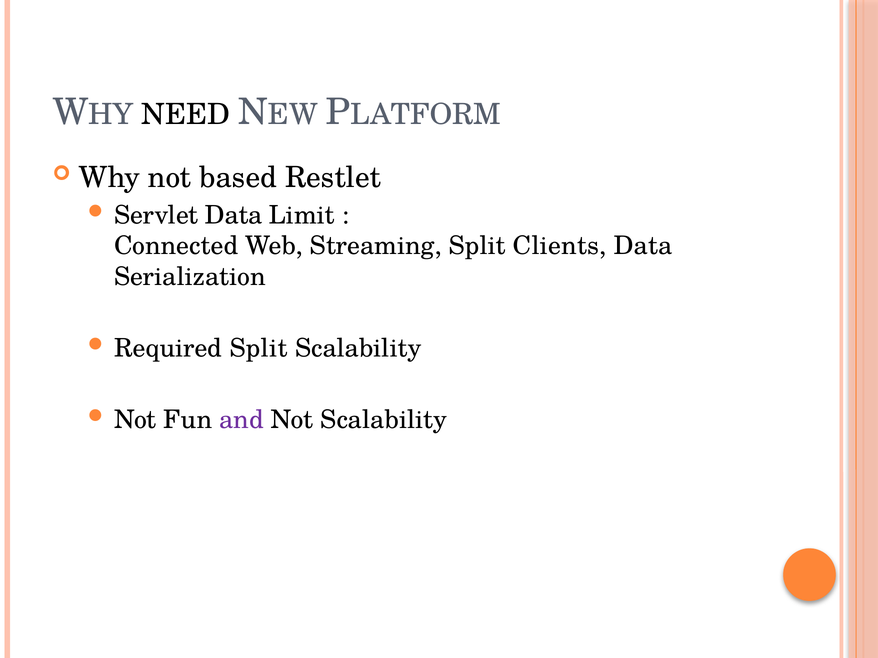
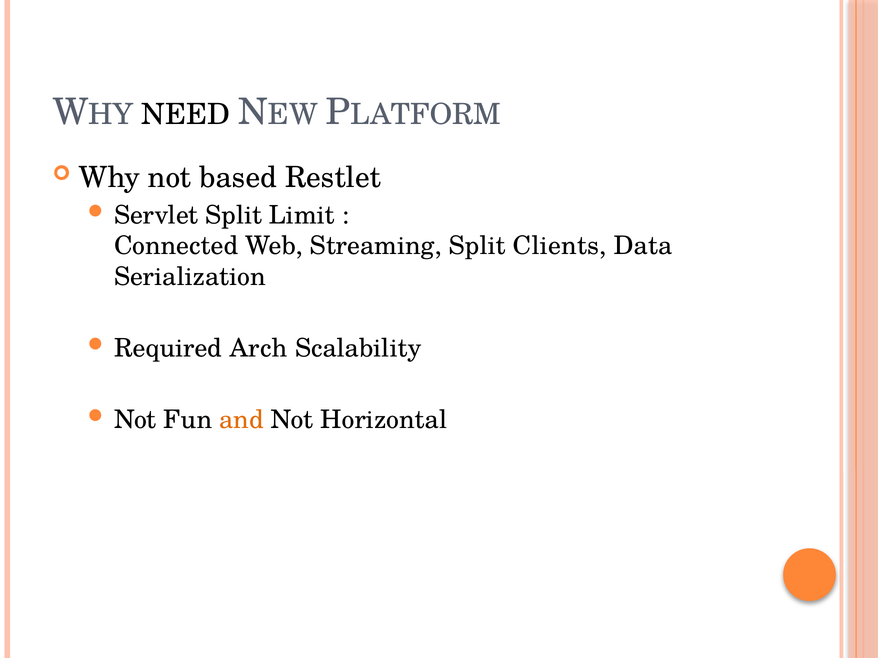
Servlet Data: Data -> Split (234, 215)
Required Split: Split -> Arch (258, 349)
and colour: purple -> orange (241, 420)
Not Scalability: Scalability -> Horizontal (384, 420)
